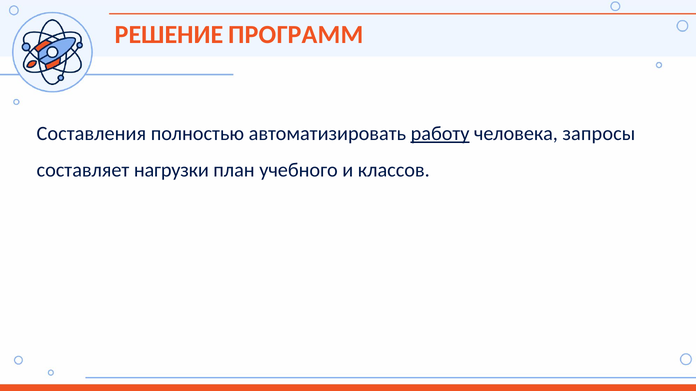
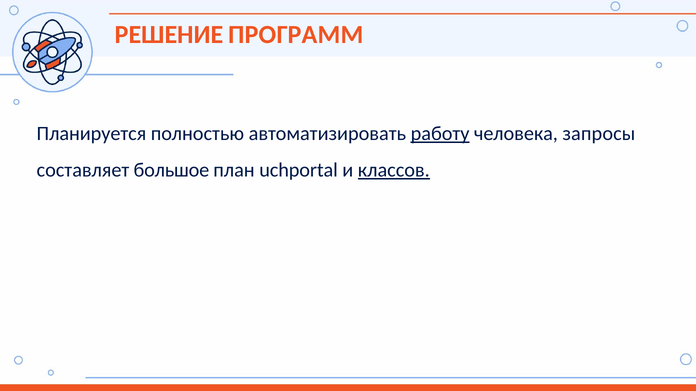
Составления: Составления -> Планируется (91, 134)
нагрузки: нагрузки -> большое (171, 170)
учебного: учебного -> uchportal (299, 170)
классов underline: none -> present (394, 170)
